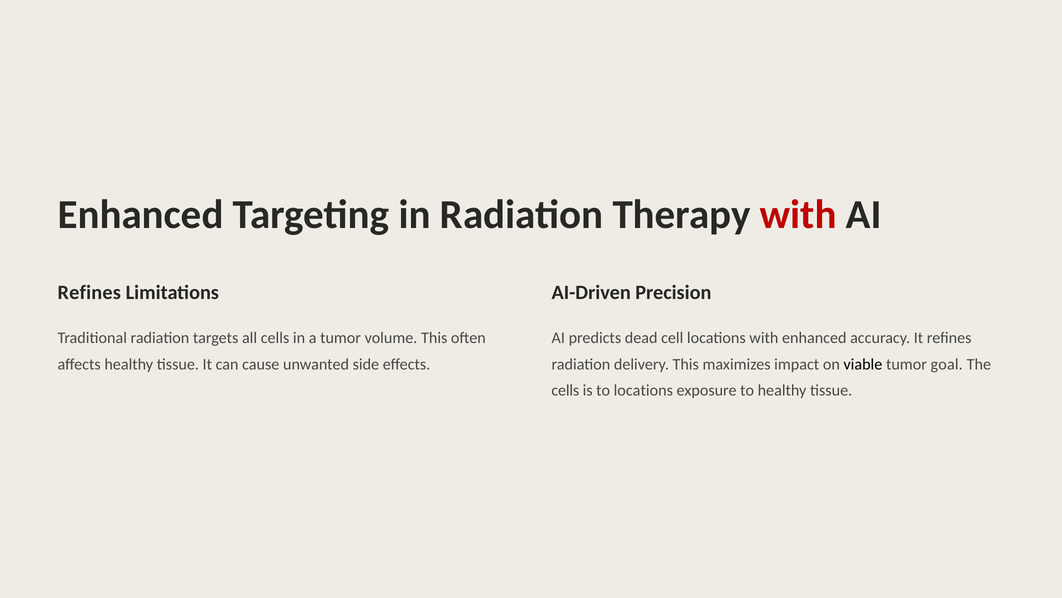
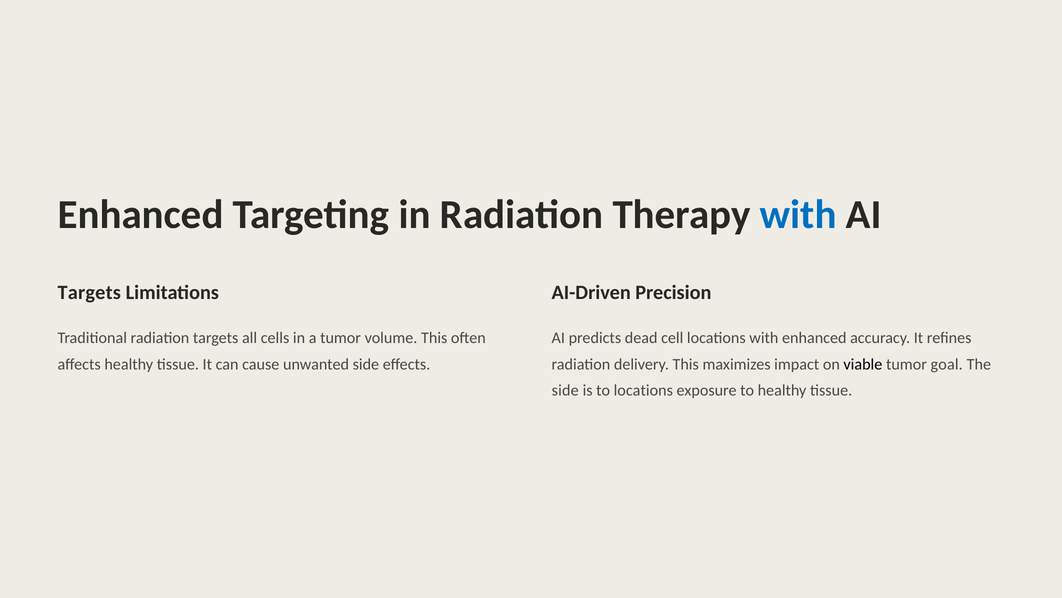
with colour: red -> blue (798, 214)
Refines: Refines -> Targets (89, 292)
cells: cells -> side (565, 390)
